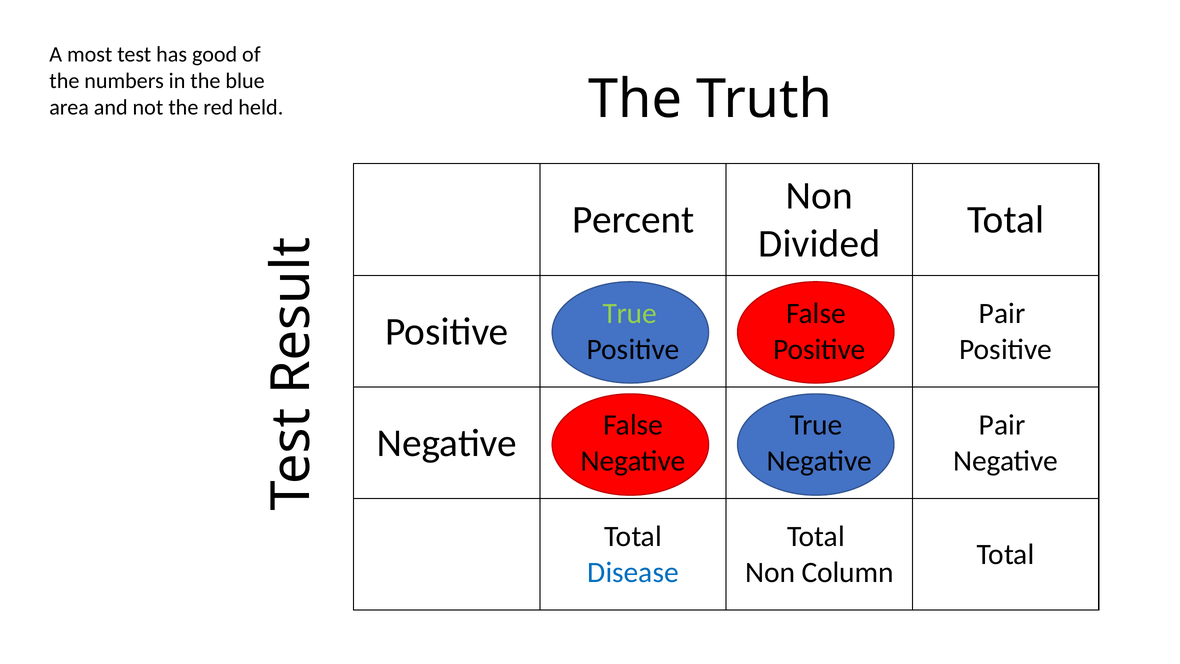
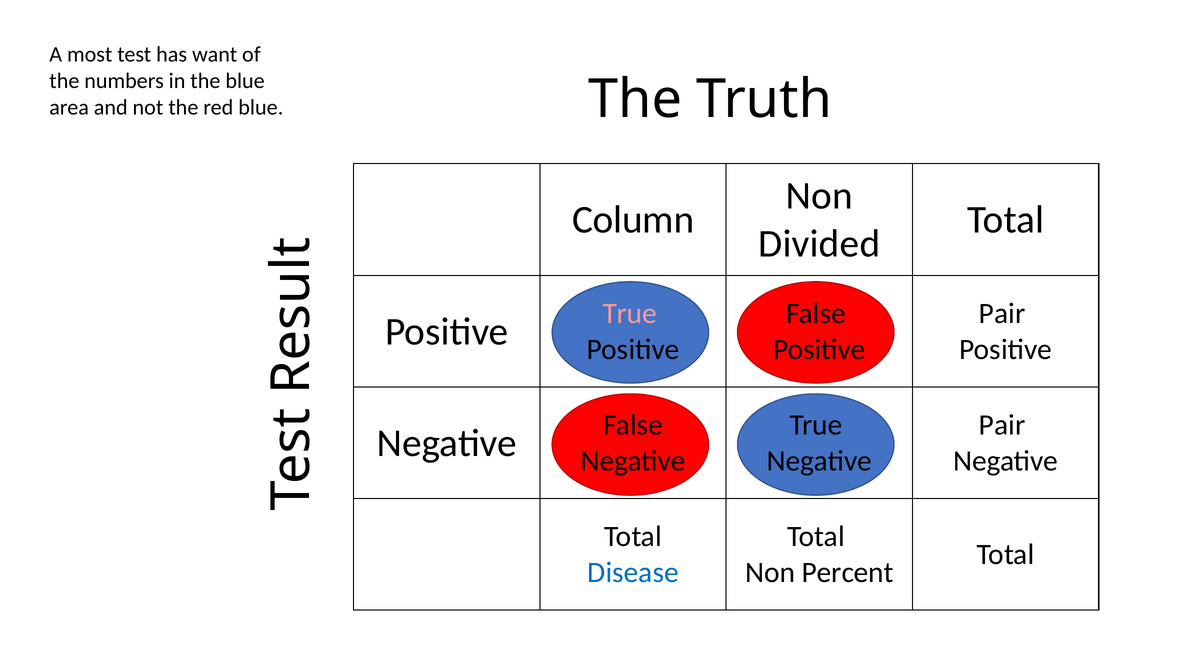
good: good -> want (215, 54)
red held: held -> blue (261, 108)
Percent: Percent -> Column (633, 220)
True colour: light green -> pink (630, 313)
Column: Column -> Percent (848, 572)
